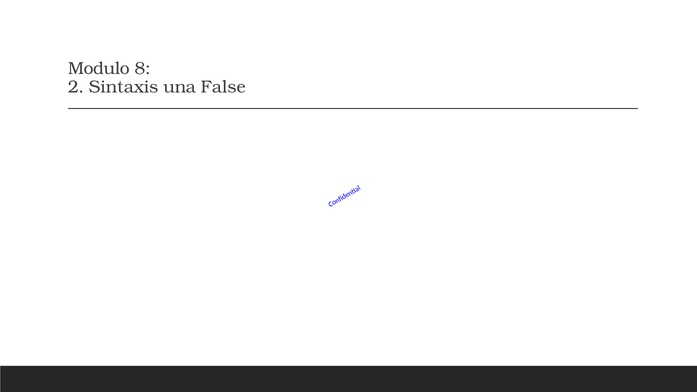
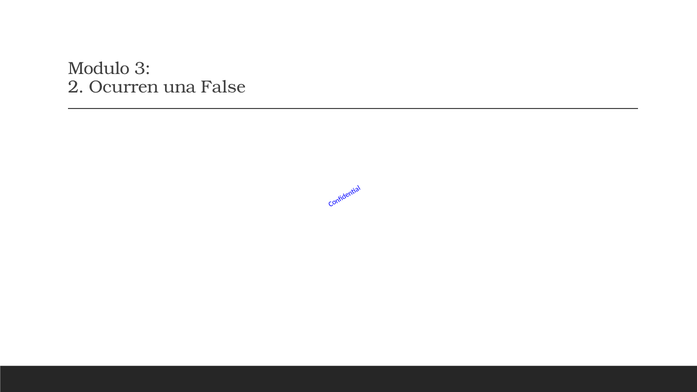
8: 8 -> 3 (143, 68)
Sintaxis: Sintaxis -> Ocurren (124, 87)
